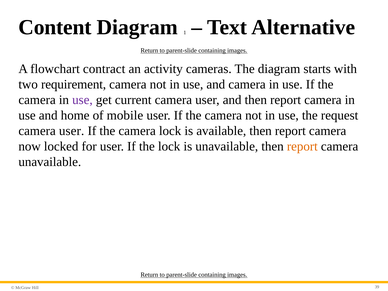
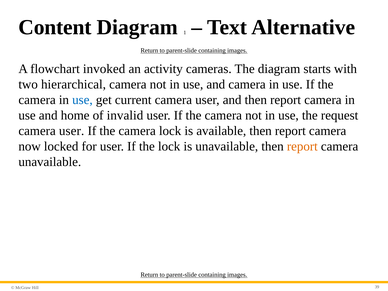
contract: contract -> invoked (104, 69)
requirement: requirement -> hierarchical (74, 84)
use colour: purple -> blue (82, 100)
mobile: mobile -> invalid (125, 115)
